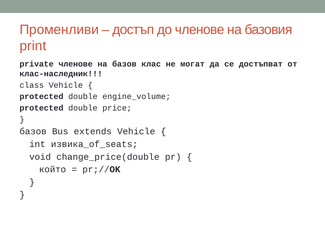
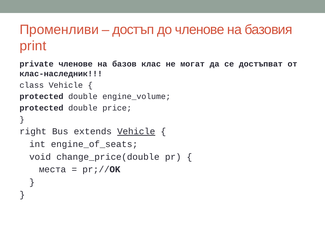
базов: базов -> right (33, 131)
Vehicle underline: none -> present (136, 131)
извика_of_seats: извика_of_seats -> engine_of_seats (94, 144)
който: който -> места (53, 169)
